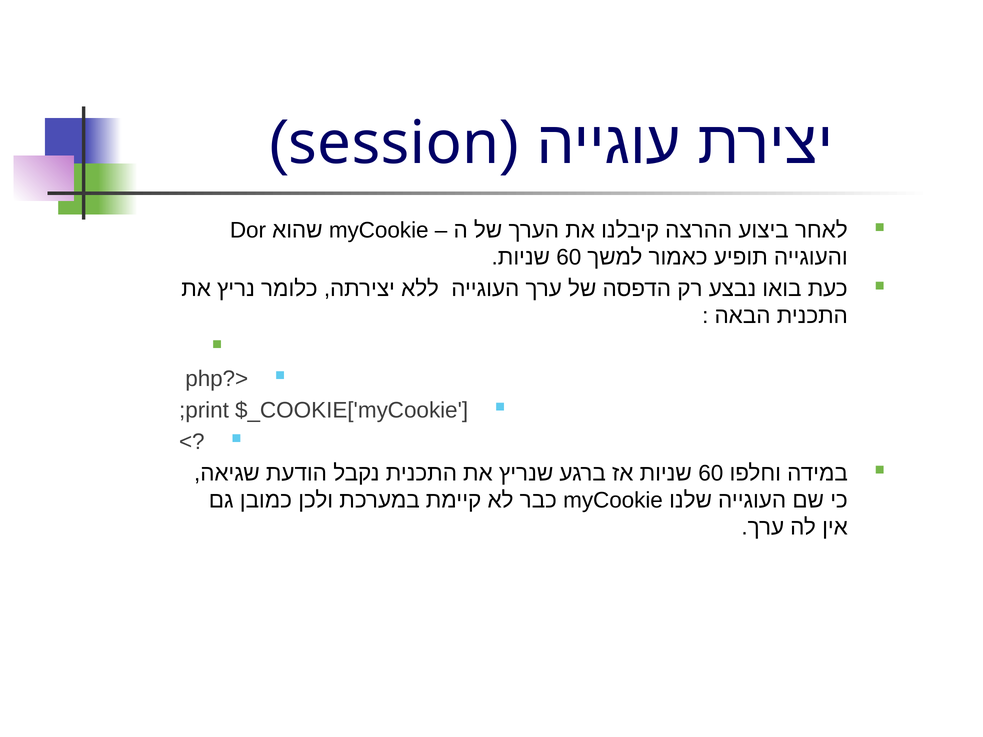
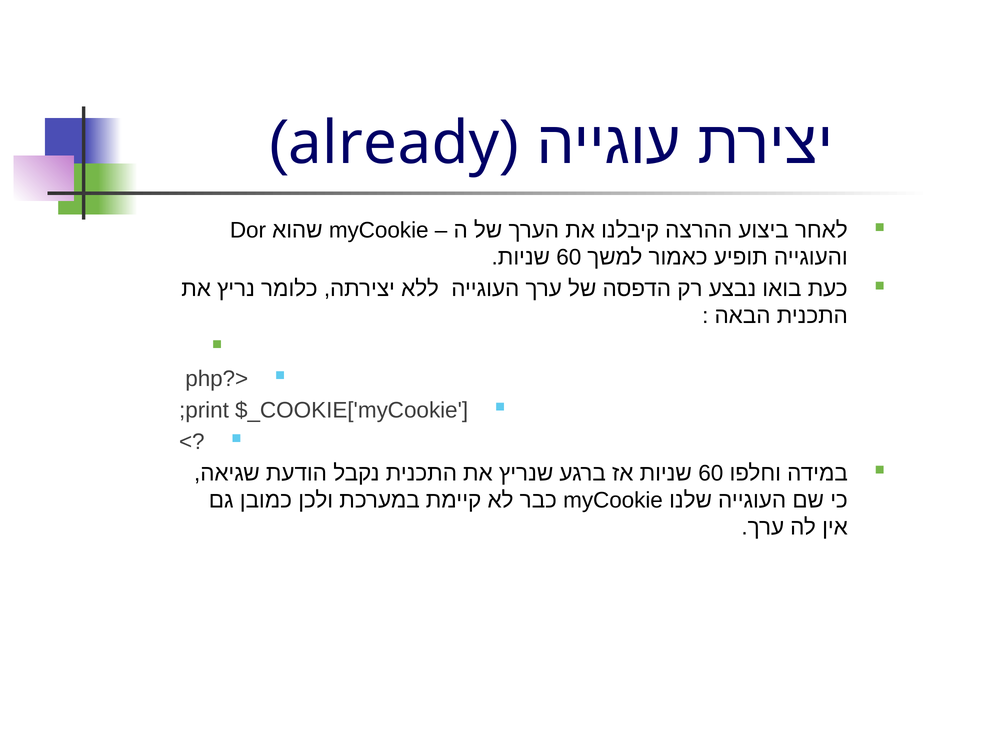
session: session -> already (394, 143)
